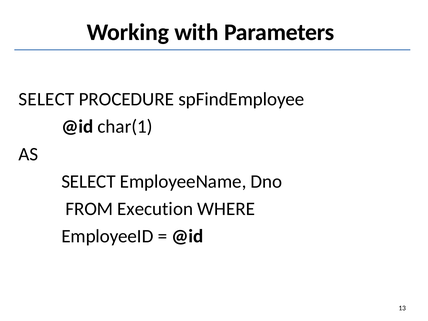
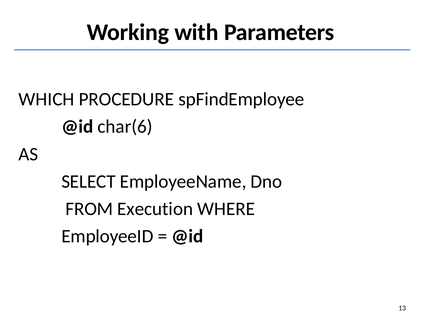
SELECT: SELECT -> WHICH (47, 99)
char(1: char(1 -> char(6 (125, 127)
